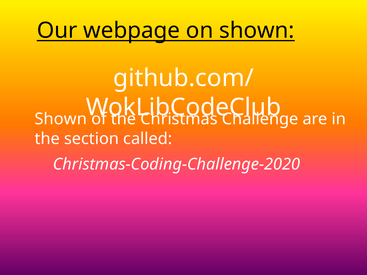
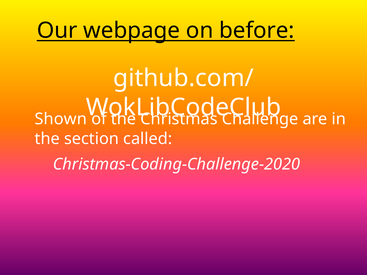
on shown: shown -> before (257, 30)
